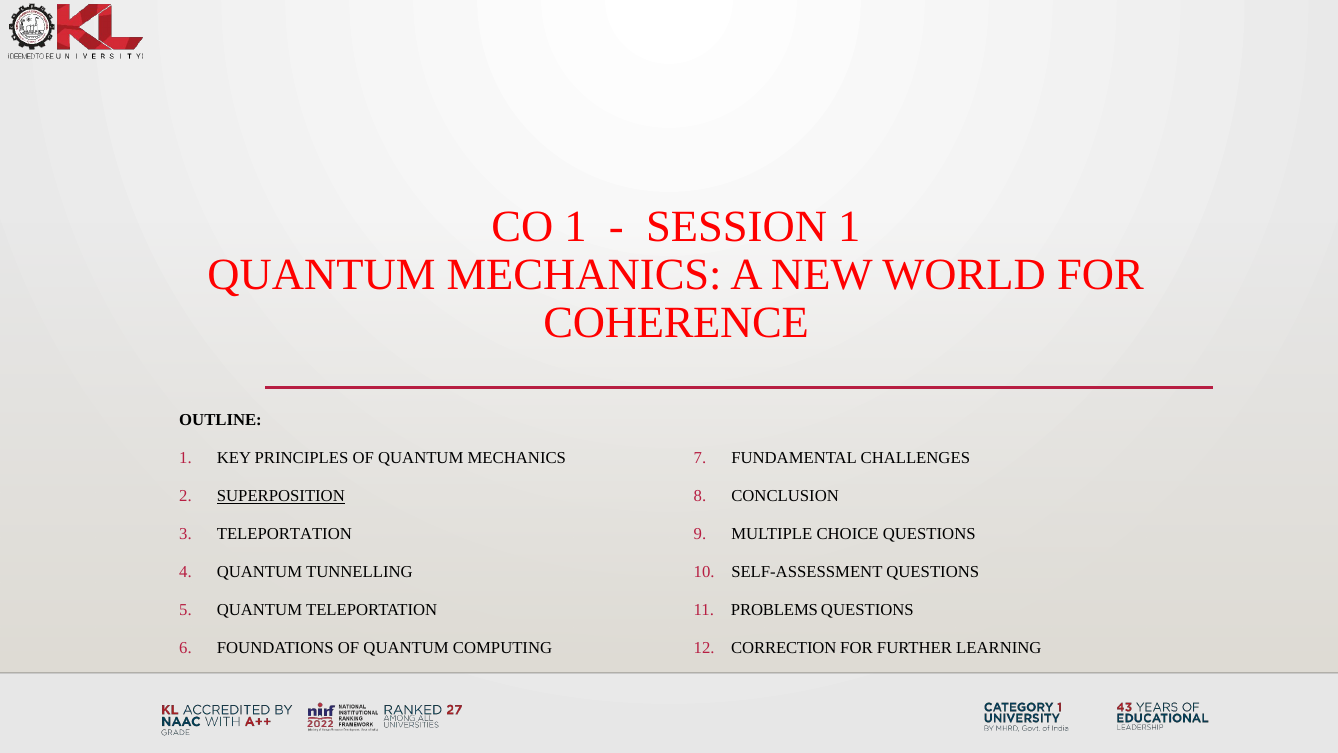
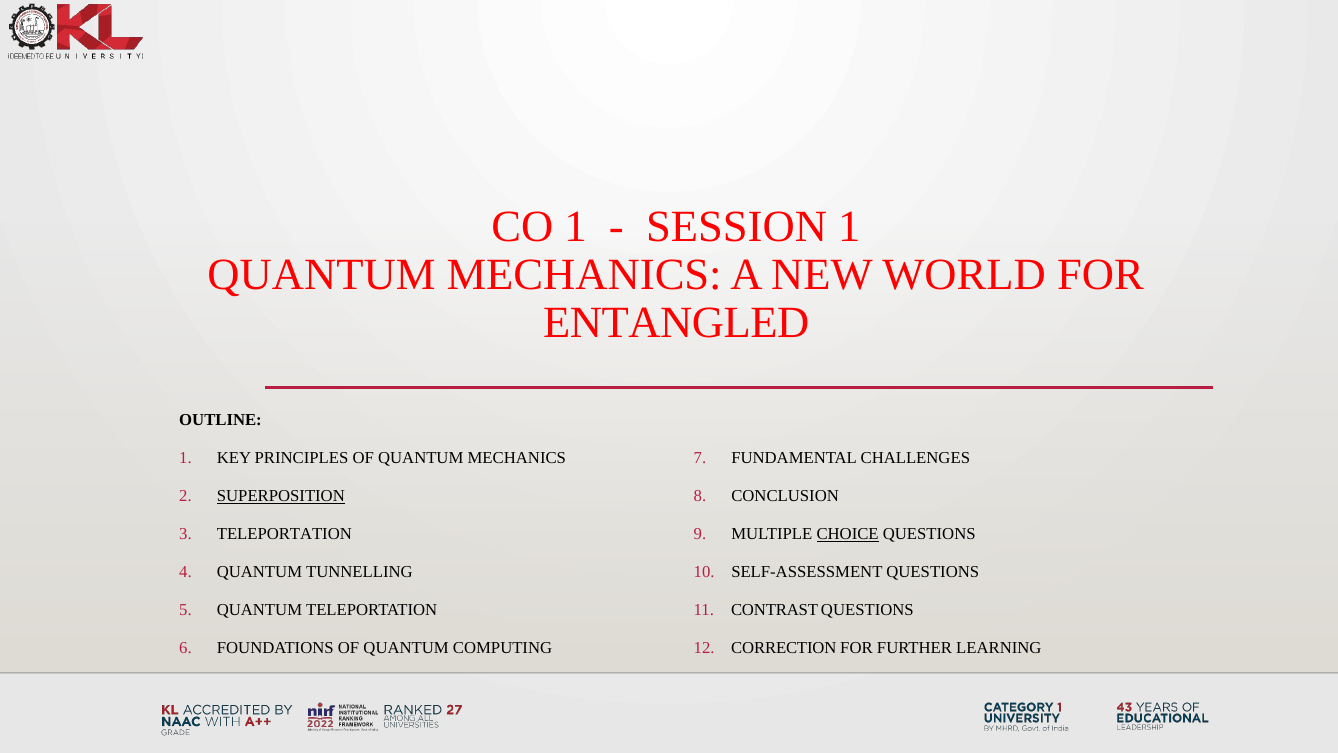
COHERENCE: COHERENCE -> ENTANGLED (676, 323)
CHOICE underline: none -> present (848, 534)
PROBLEMS: PROBLEMS -> CONTRAST (774, 610)
